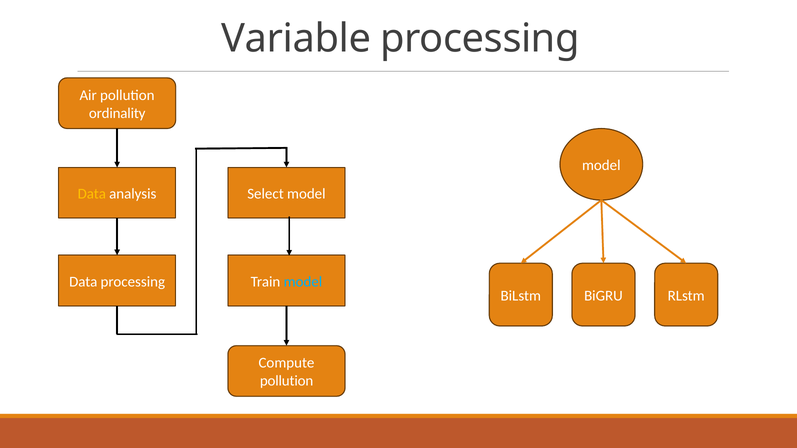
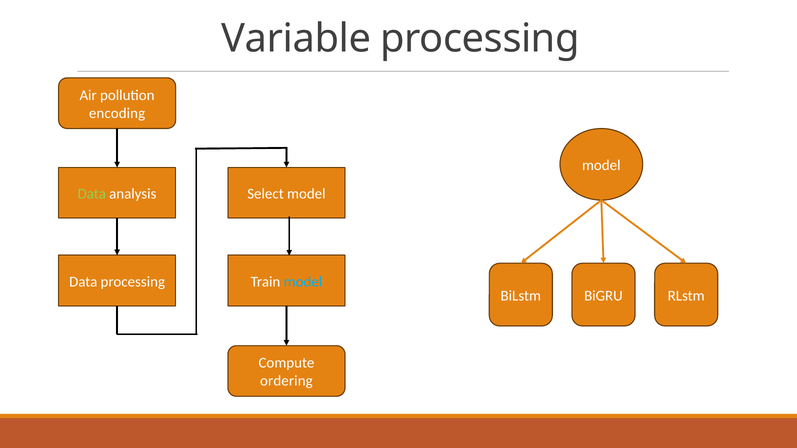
ordinality: ordinality -> encoding (117, 113)
Data colour: yellow -> light green (92, 194)
pollution: pollution -> ordering (286, 381)
